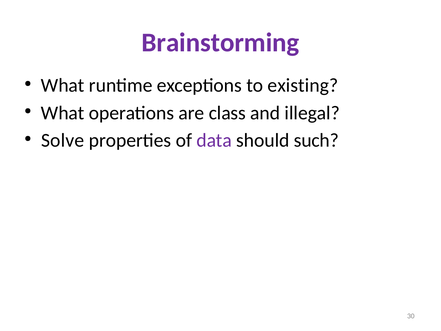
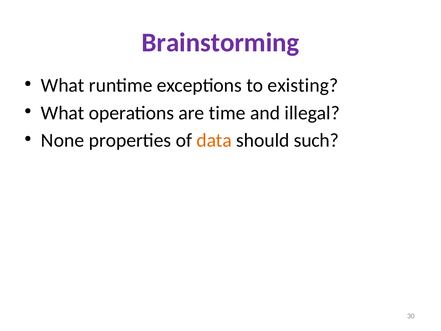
class: class -> time (227, 113)
Solve: Solve -> None (63, 140)
data colour: purple -> orange (214, 140)
